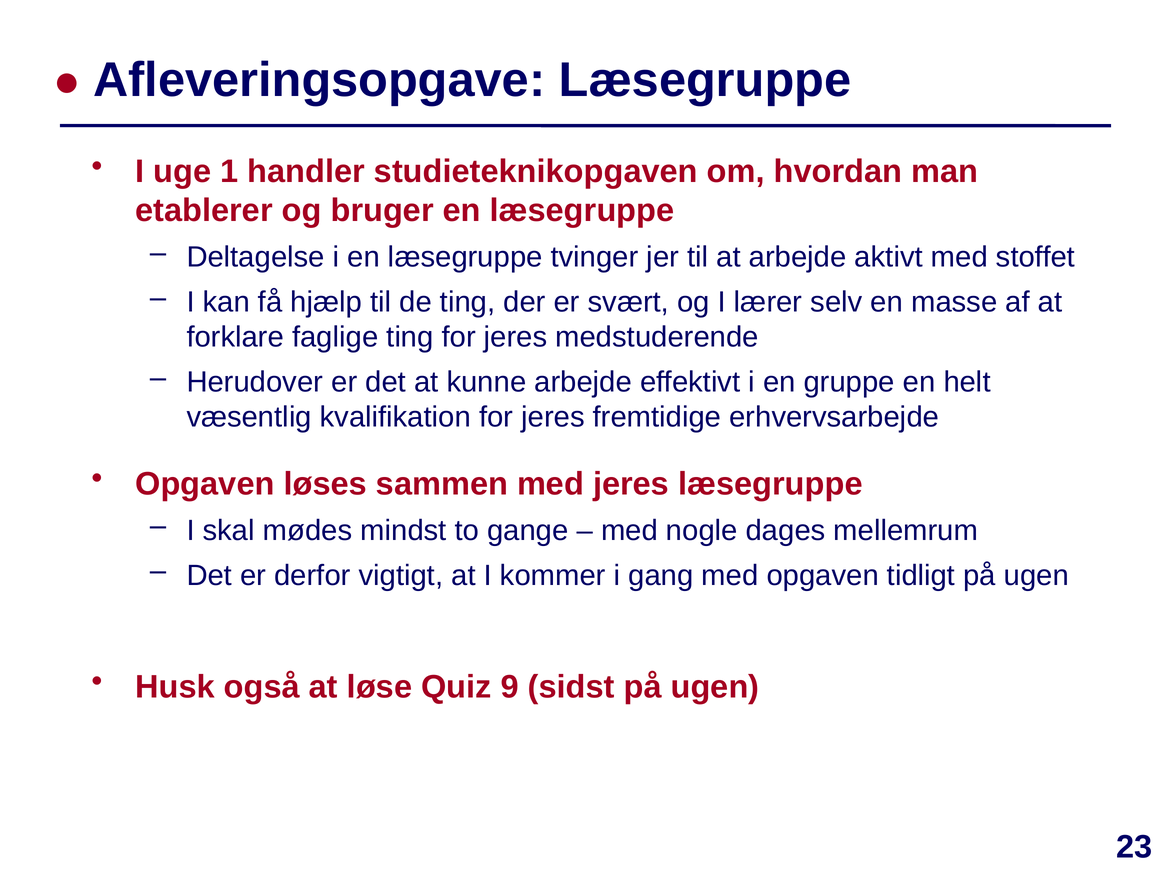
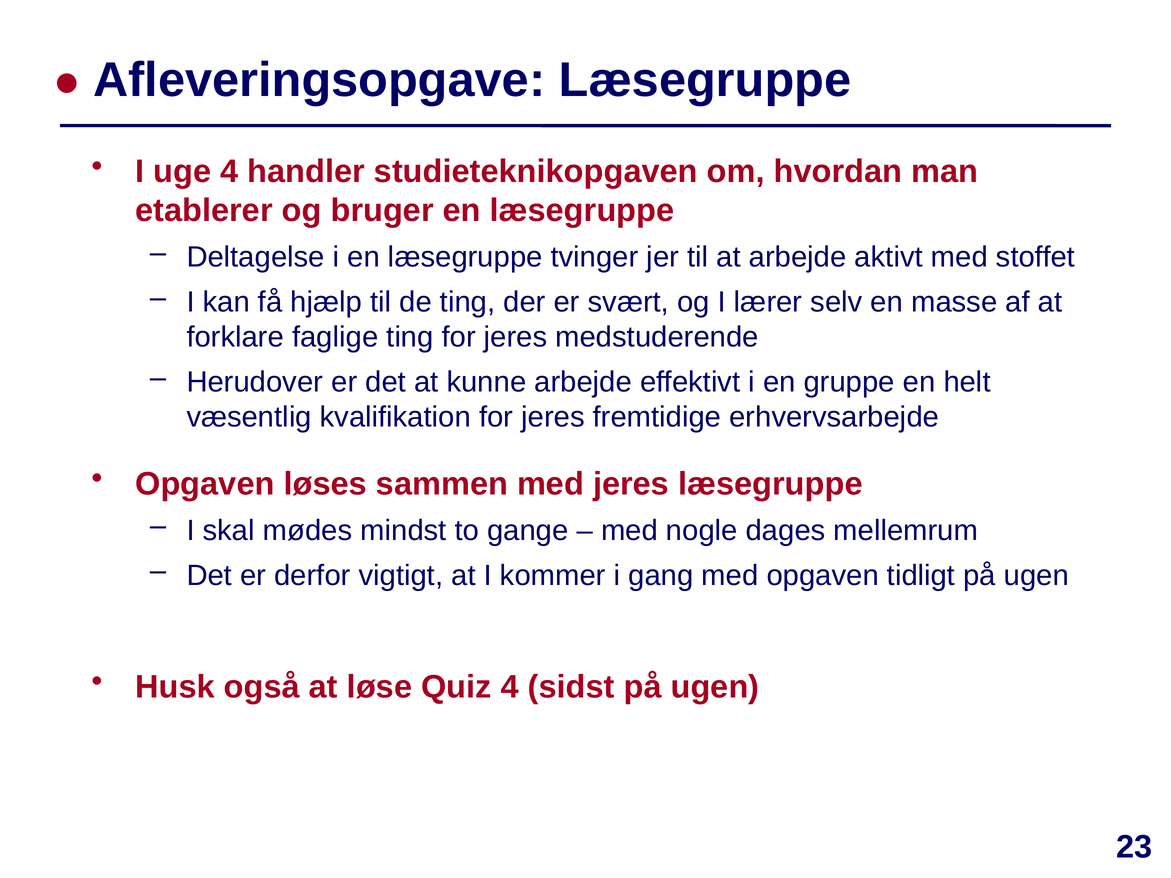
uge 1: 1 -> 4 (229, 172)
Quiz 9: 9 -> 4 (510, 687)
